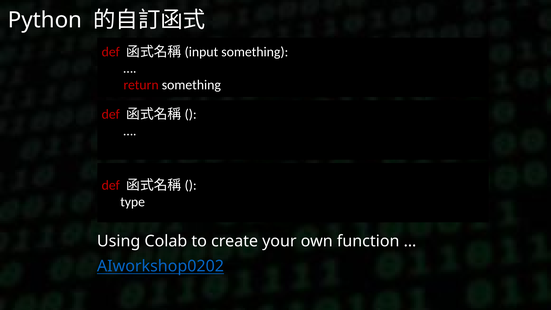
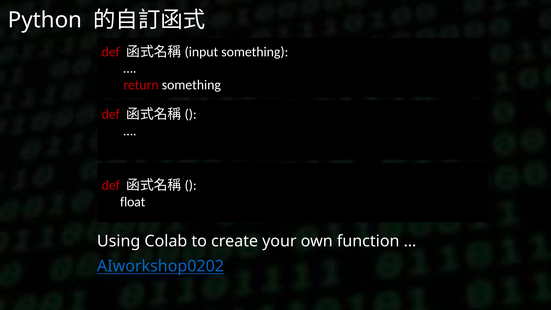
type: type -> float (133, 202)
